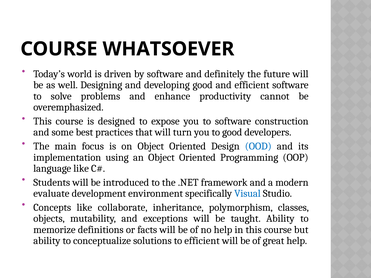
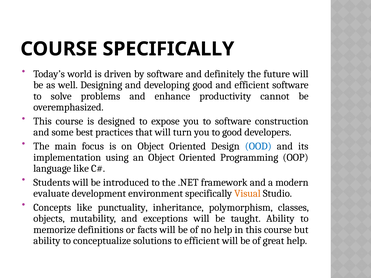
COURSE WHATSOEVER: WHATSOEVER -> SPECIFICALLY (168, 49)
Visual colour: blue -> orange (247, 194)
collaborate: collaborate -> punctuality (123, 208)
